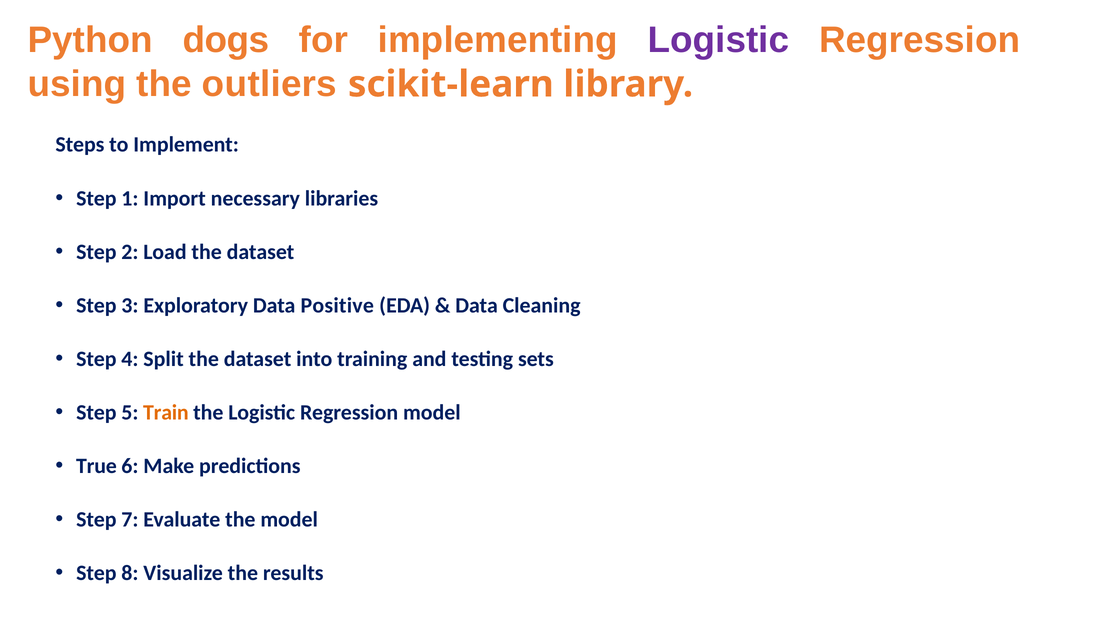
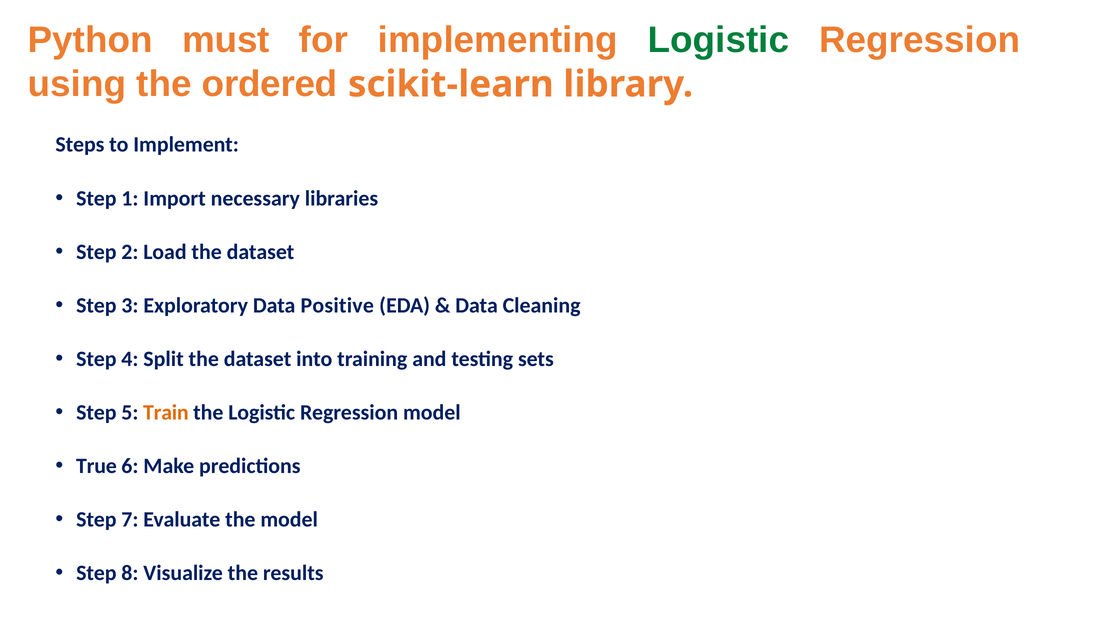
dogs: dogs -> must (226, 40)
Logistic colour: purple -> green (719, 40)
outliers: outliers -> ordered (270, 84)
